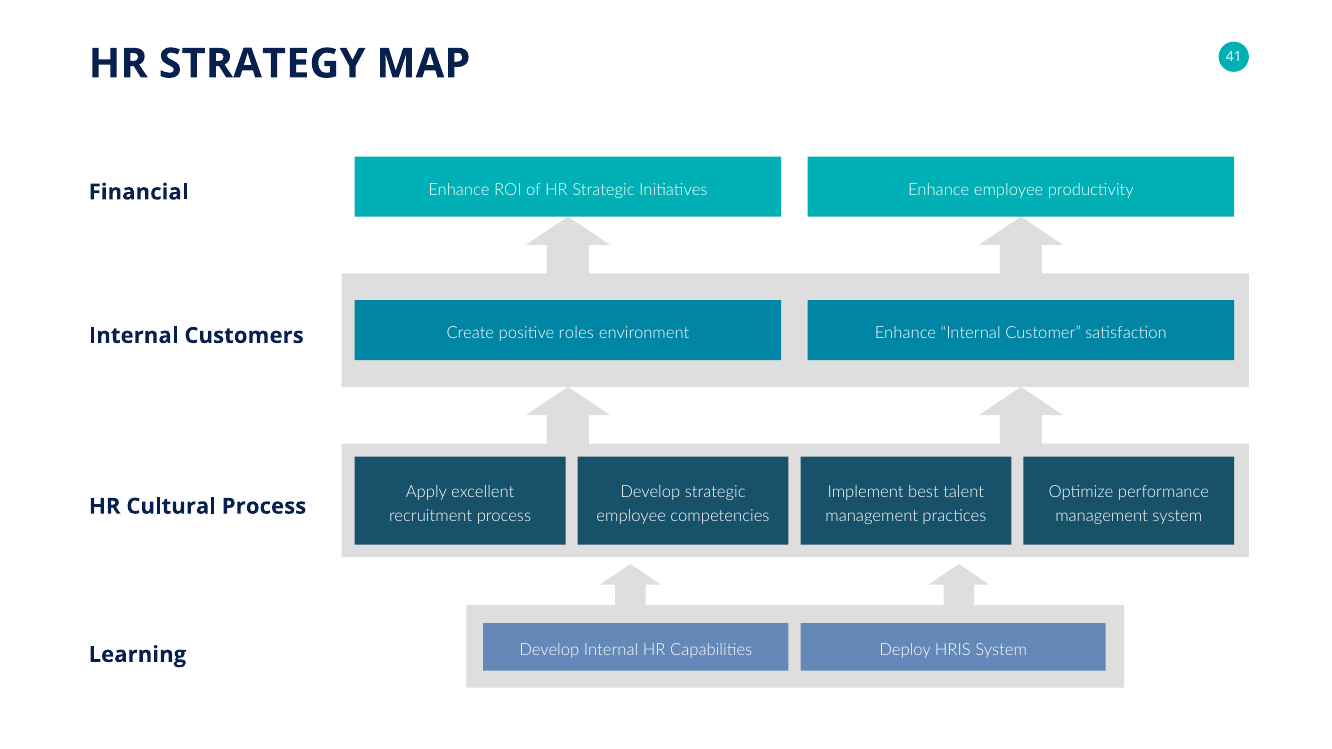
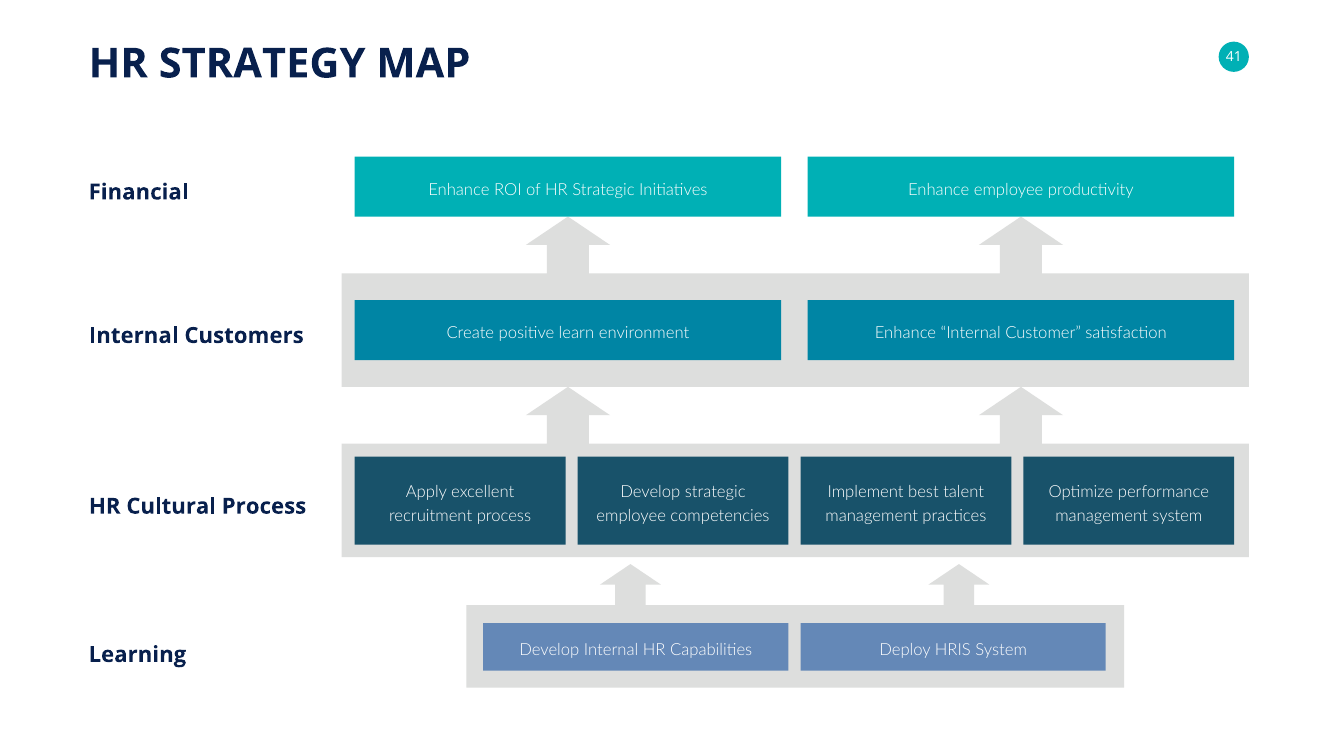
roles: roles -> learn (576, 334)
